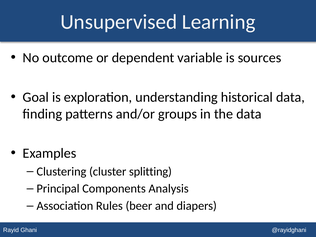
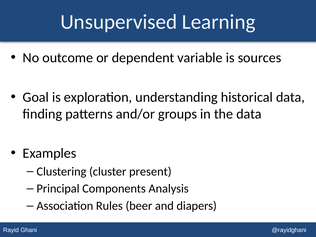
splitting: splitting -> present (150, 171)
